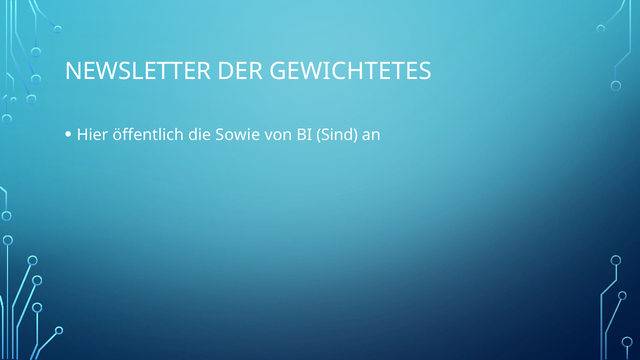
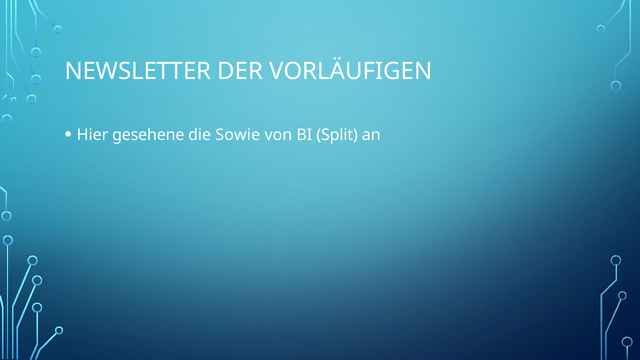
GEWICHTETES: GEWICHTETES -> VORLÄUFIGEN (351, 71)
öffentlich: öffentlich -> gesehene (148, 135)
Sind: Sind -> Split (337, 135)
